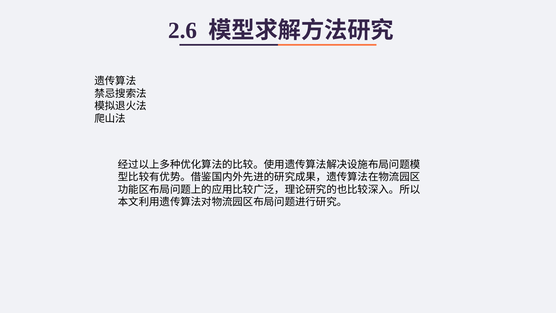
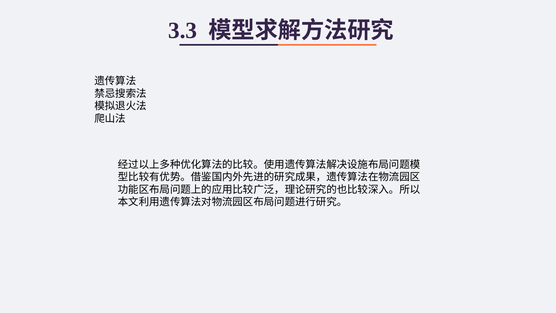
2.6: 2.6 -> 3.3 (183, 30)
